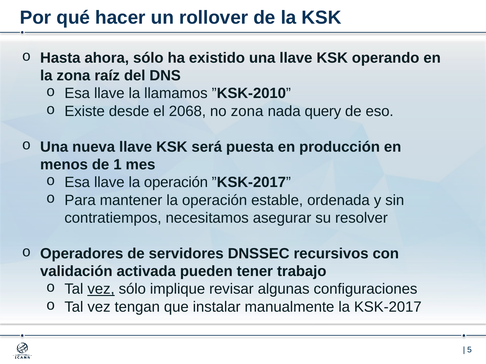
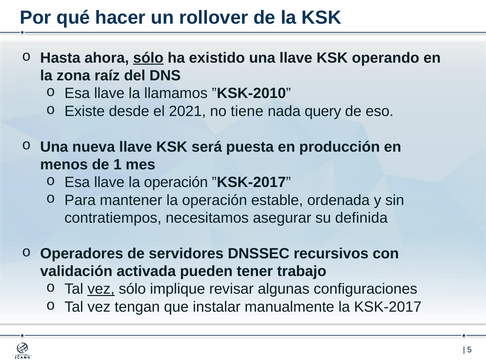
sólo underline: none -> present (148, 58)
2068: 2068 -> 2021 (187, 111)
no zona: zona -> tiene (247, 111)
resolver: resolver -> definida (361, 218)
